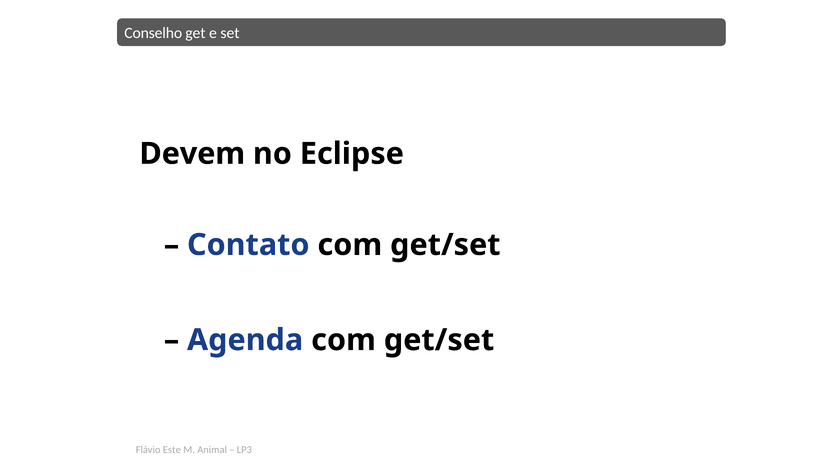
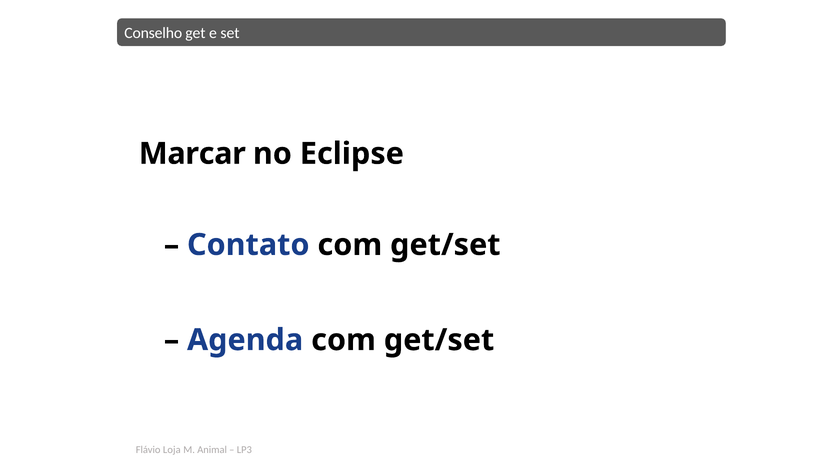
Devem: Devem -> Marcar (192, 154)
Este: Este -> Loja (172, 450)
